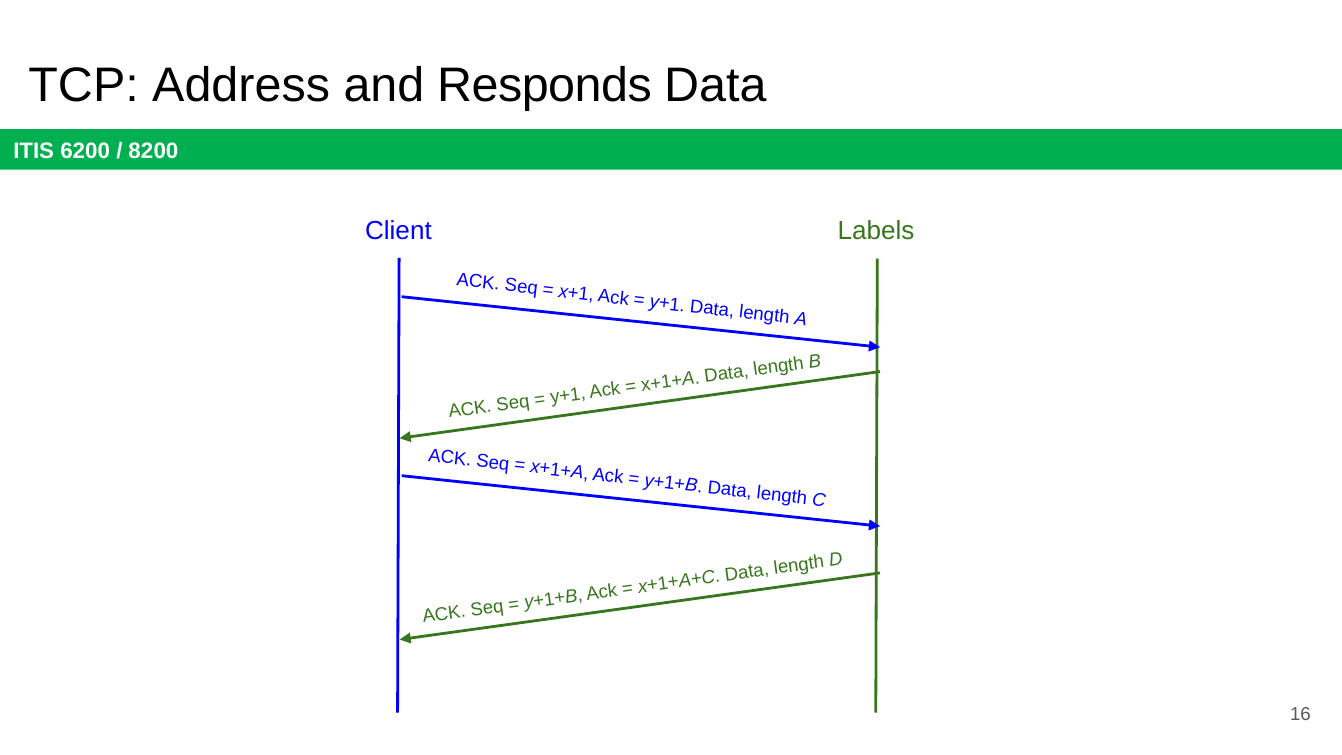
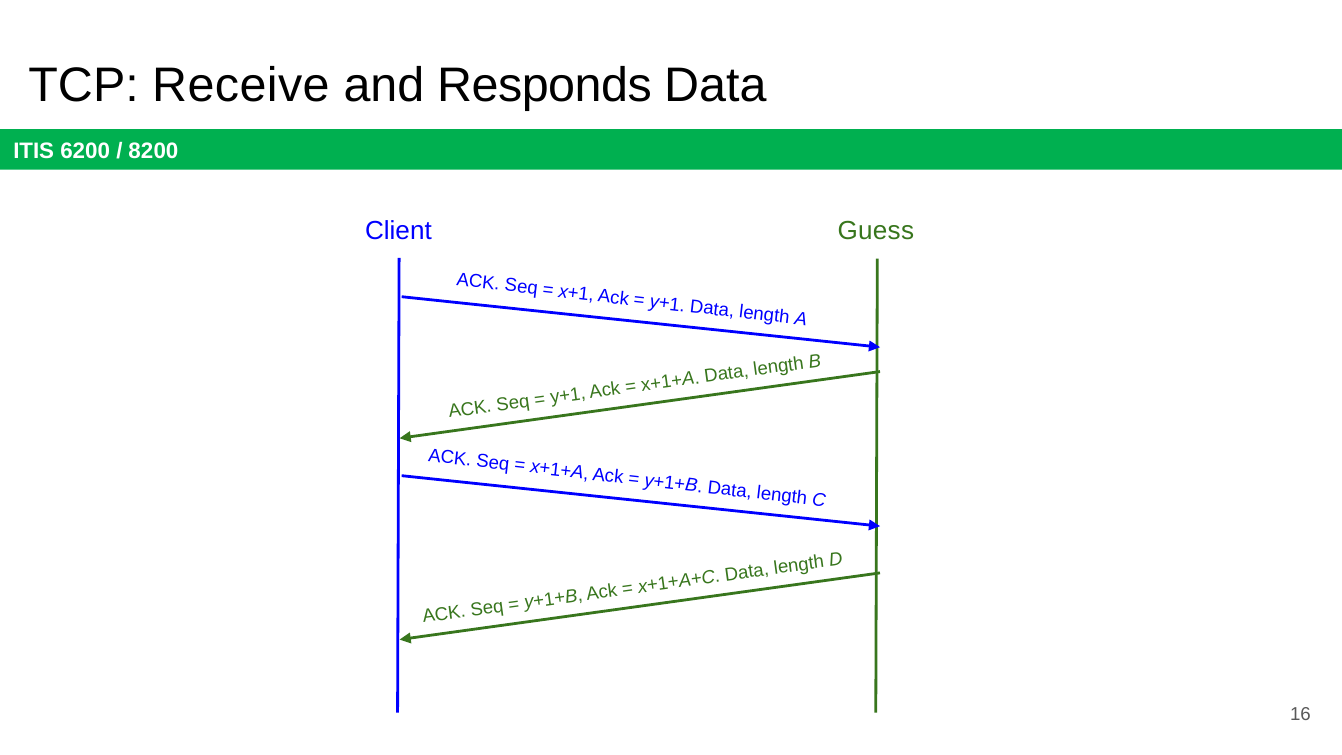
Address: Address -> Receive (241, 86)
Labels: Labels -> Guess (876, 231)
